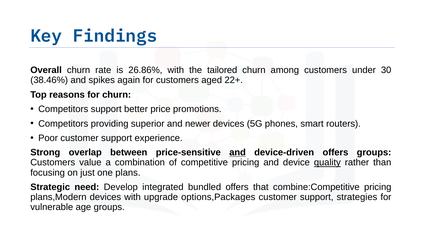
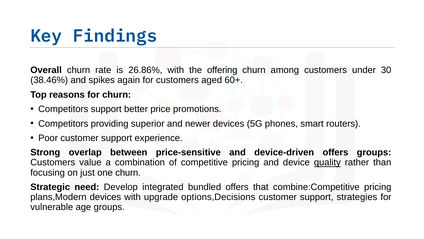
tailored: tailored -> offering (222, 70)
22+: 22+ -> 60+ (234, 80)
and underline: present -> none (238, 152)
one plans: plans -> churn (128, 172)
options,Packages: options,Packages -> options,Decisions (218, 197)
